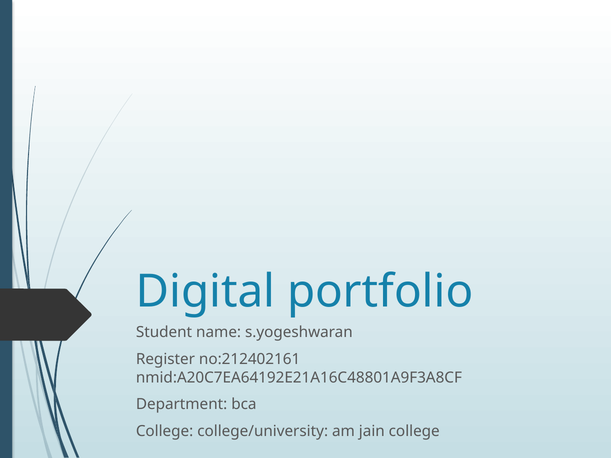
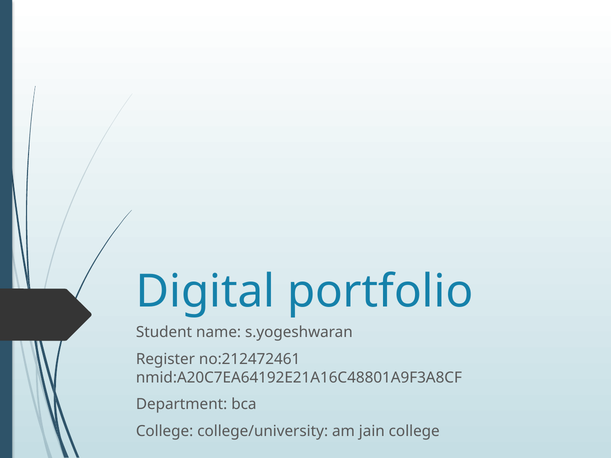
no:212402161: no:212402161 -> no:212472461 (250, 359)
